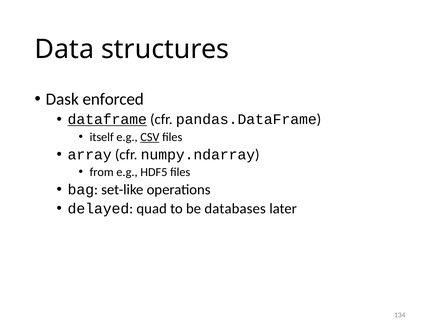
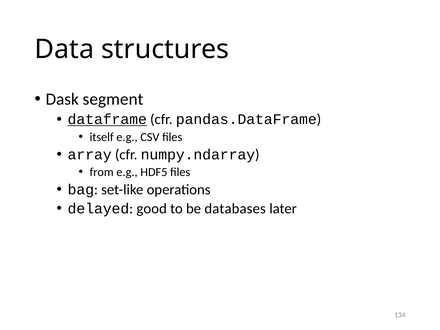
enforced: enforced -> segment (113, 99)
CSV underline: present -> none (150, 137)
quad: quad -> good (152, 209)
